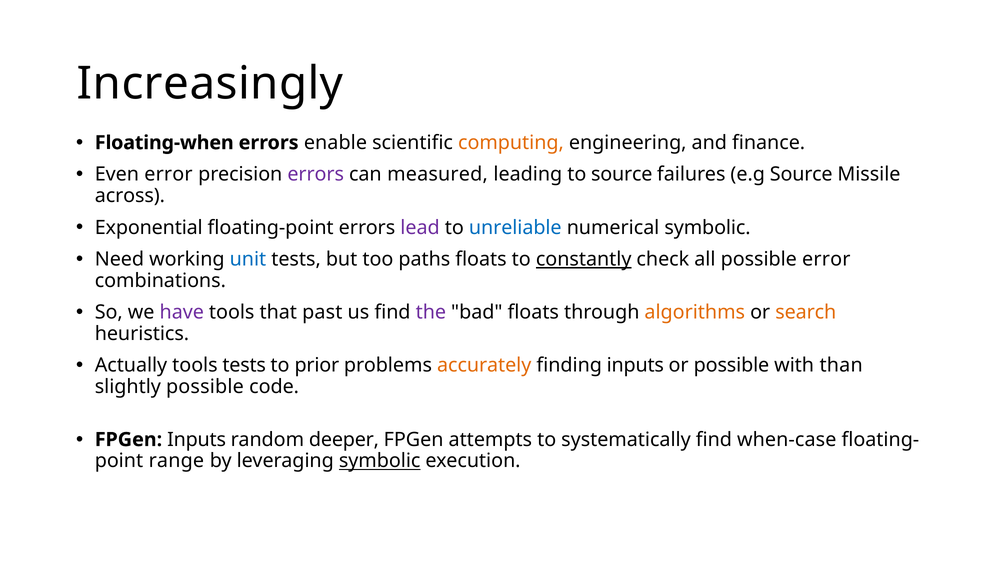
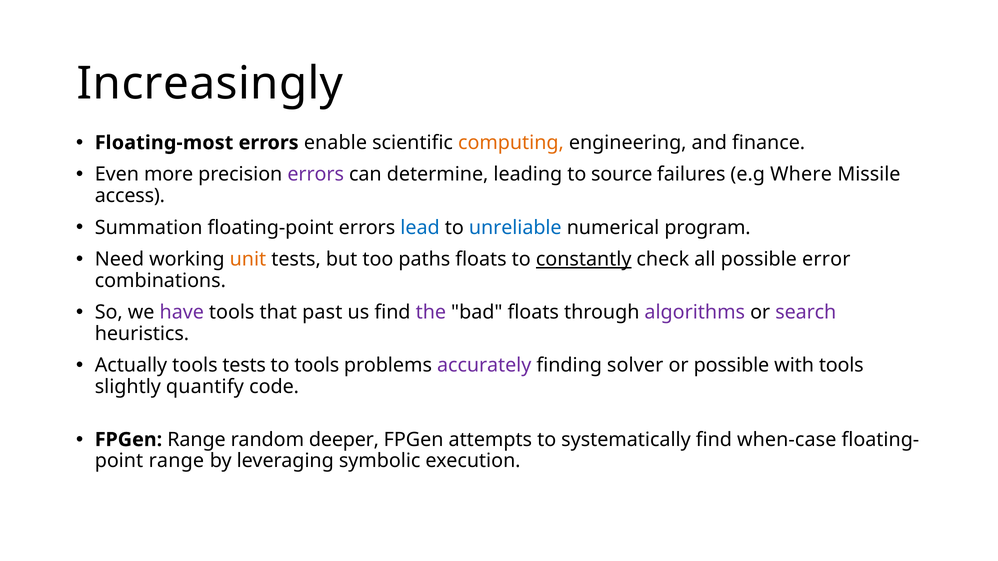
Floating-when: Floating-when -> Floating-most (164, 143)
Even error: error -> more (169, 175)
measured: measured -> determine (438, 175)
e.g Source: Source -> Where (801, 175)
across: across -> access (130, 196)
Exponential: Exponential -> Summation (149, 228)
lead colour: purple -> blue (420, 228)
numerical symbolic: symbolic -> program (708, 228)
unit colour: blue -> orange (248, 259)
algorithms colour: orange -> purple (695, 312)
search colour: orange -> purple (806, 312)
to prior: prior -> tools (317, 366)
accurately colour: orange -> purple (484, 366)
finding inputs: inputs -> solver (635, 366)
with than: than -> tools (841, 366)
slightly possible: possible -> quantify (205, 387)
FPGen Inputs: Inputs -> Range (197, 440)
symbolic underline: present -> none (380, 461)
